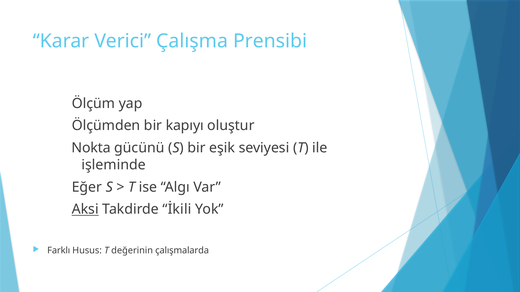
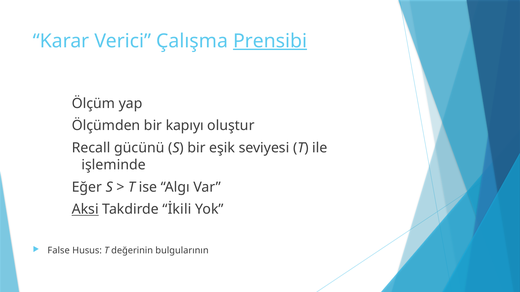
Prensibi underline: none -> present (270, 41)
Nokta: Nokta -> Recall (91, 148)
Farklı: Farklı -> False (59, 251)
çalışmalarda: çalışmalarda -> bulgularının (182, 251)
